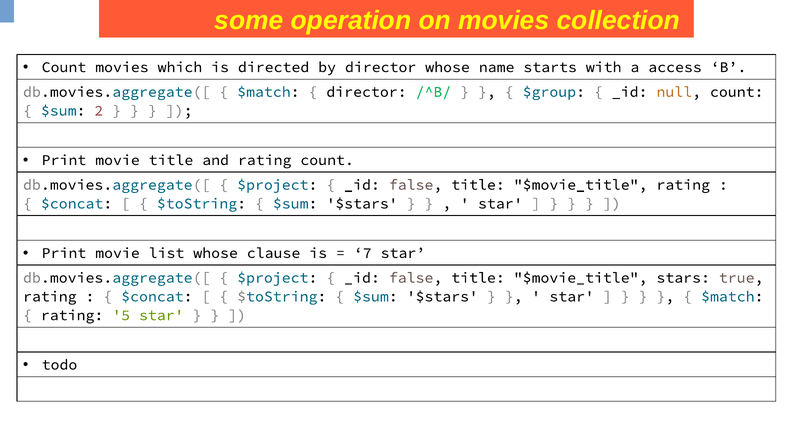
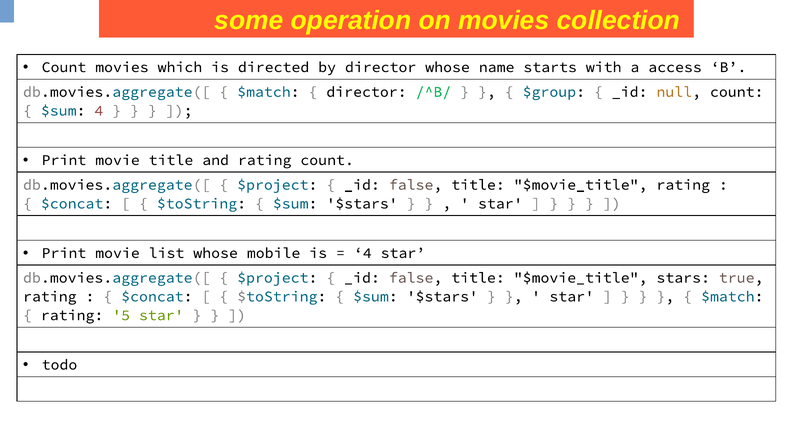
$sum 2: 2 -> 4 (99, 111)
clause: clause -> mobile (274, 253)
7: 7 -> 4 (363, 253)
